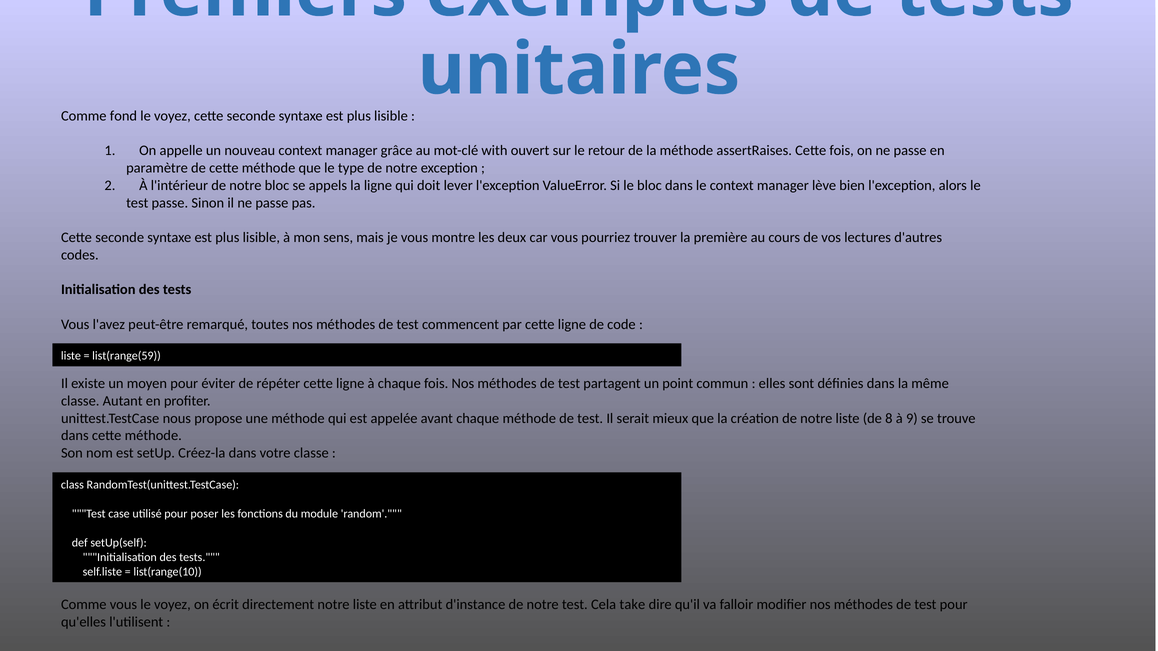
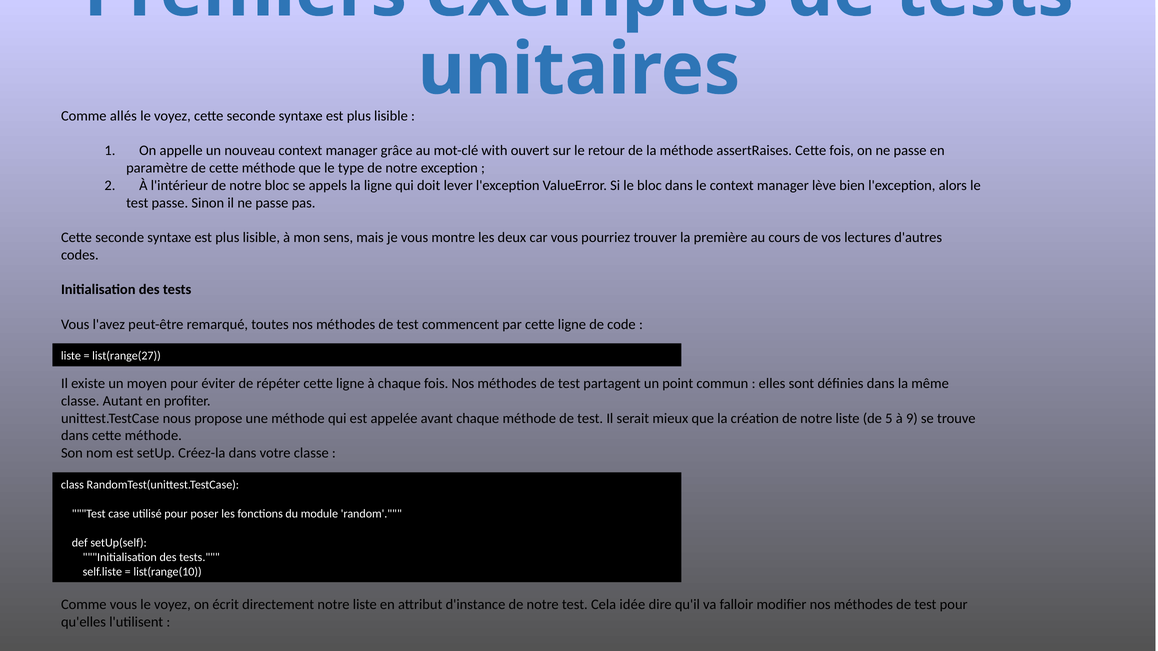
fond: fond -> allés (123, 116)
list(range(59: list(range(59 -> list(range(27 (127, 356)
8: 8 -> 5 (889, 418)
take: take -> idée (632, 605)
